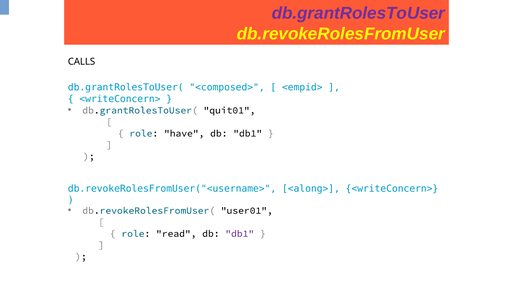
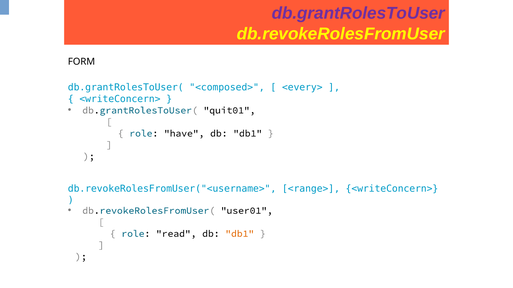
CALLS: CALLS -> FORM (81, 62)
<empid>: <empid> -> <every> (302, 87)
<along>: <along> -> <range> (311, 189)
db1 colour: purple -> orange (240, 234)
